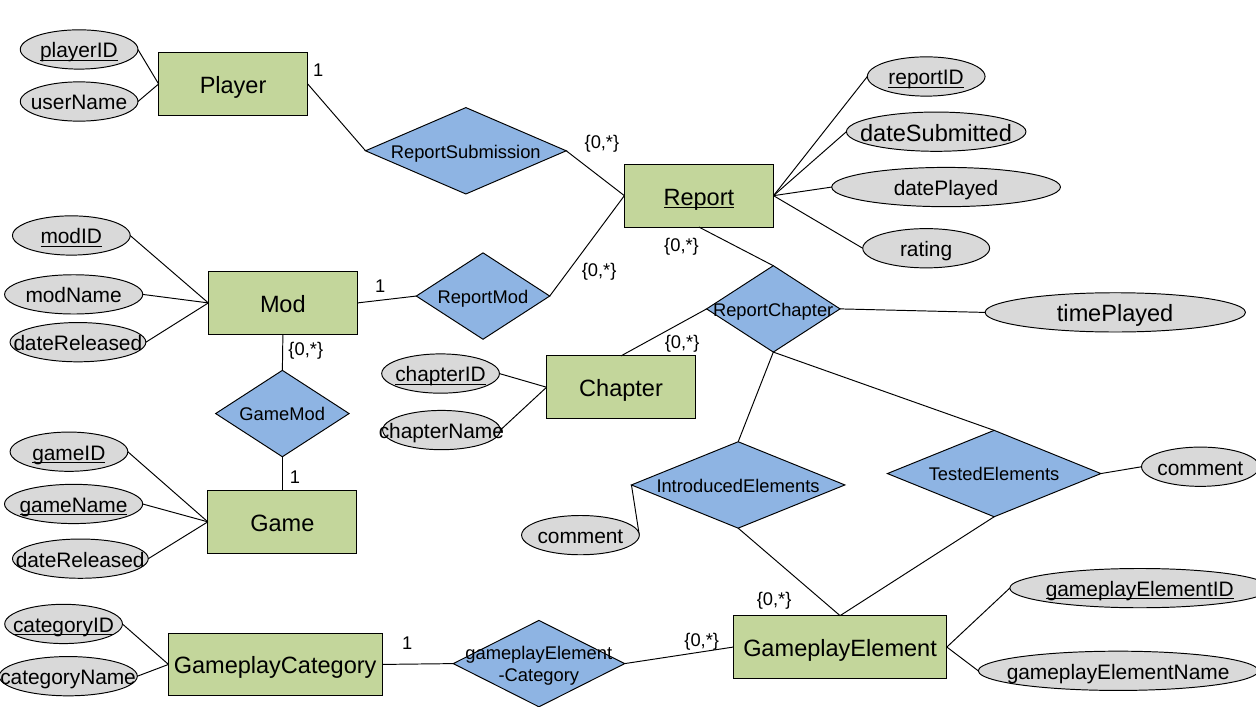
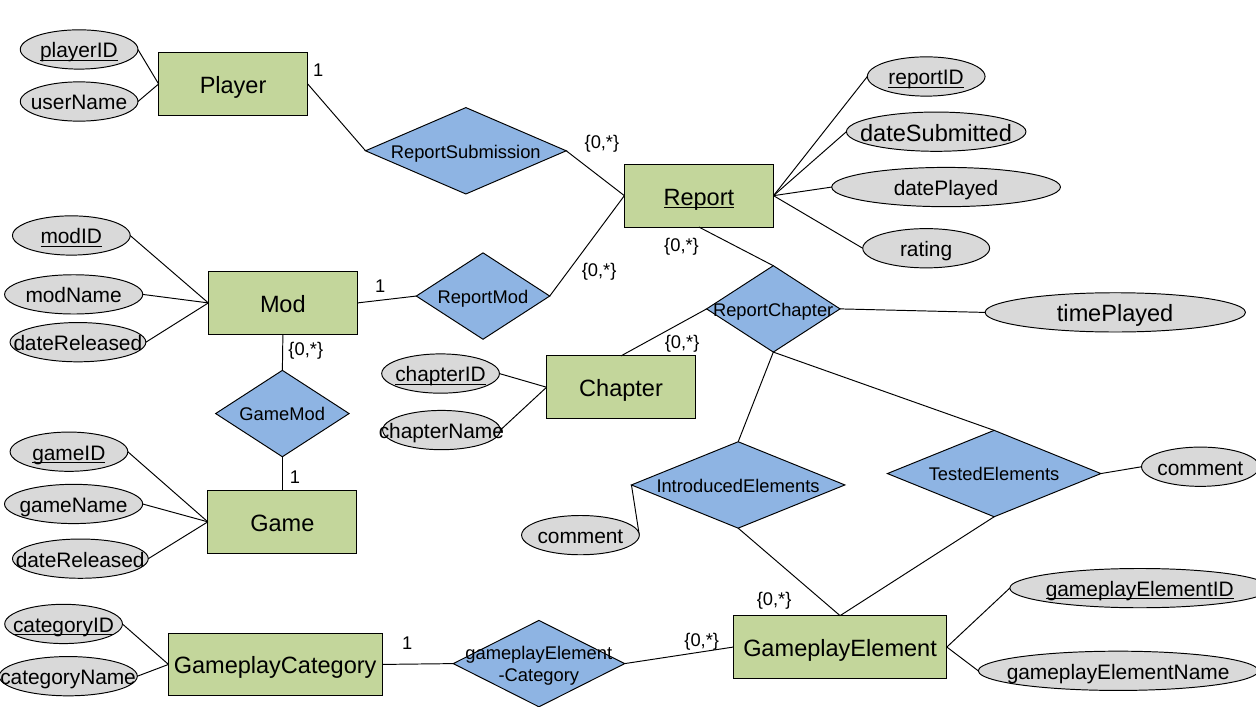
gameName underline: present -> none (74, 505)
